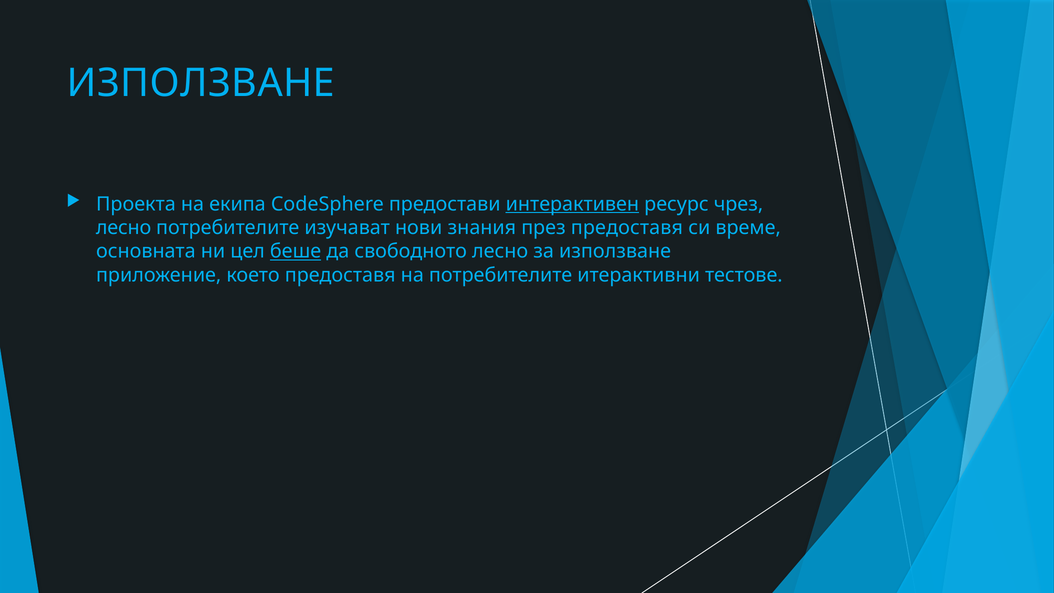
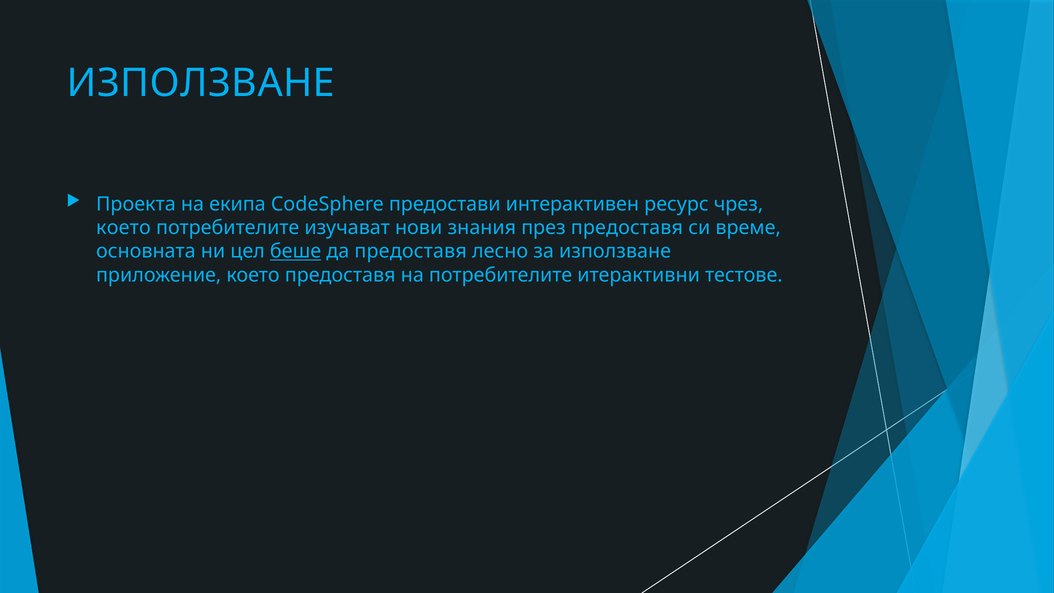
интерактивен underline: present -> none (572, 204)
лесно: лесно -> което (123, 228)
да свободното: свободното -> предоставя (411, 251)
